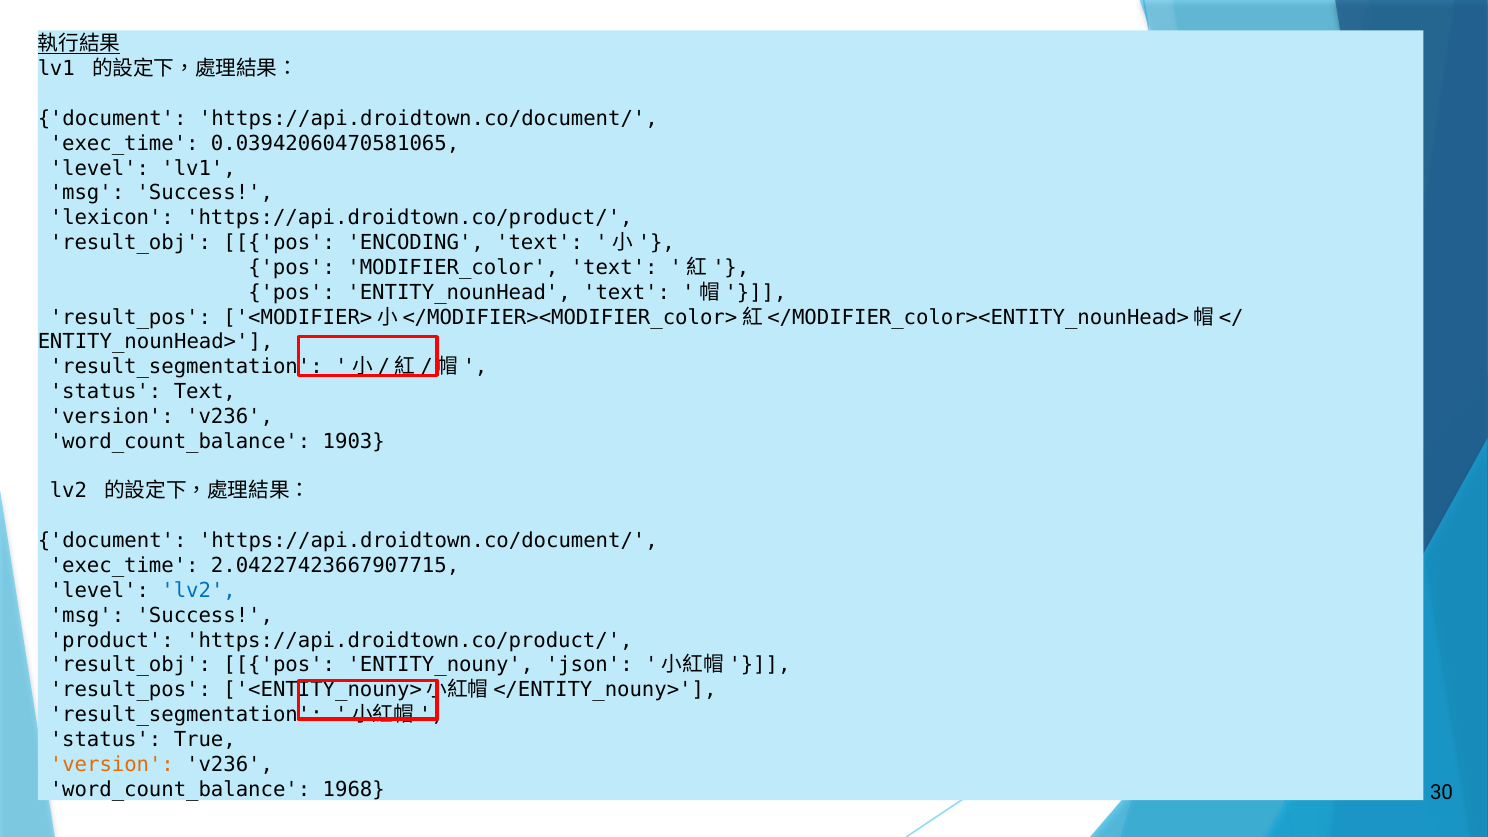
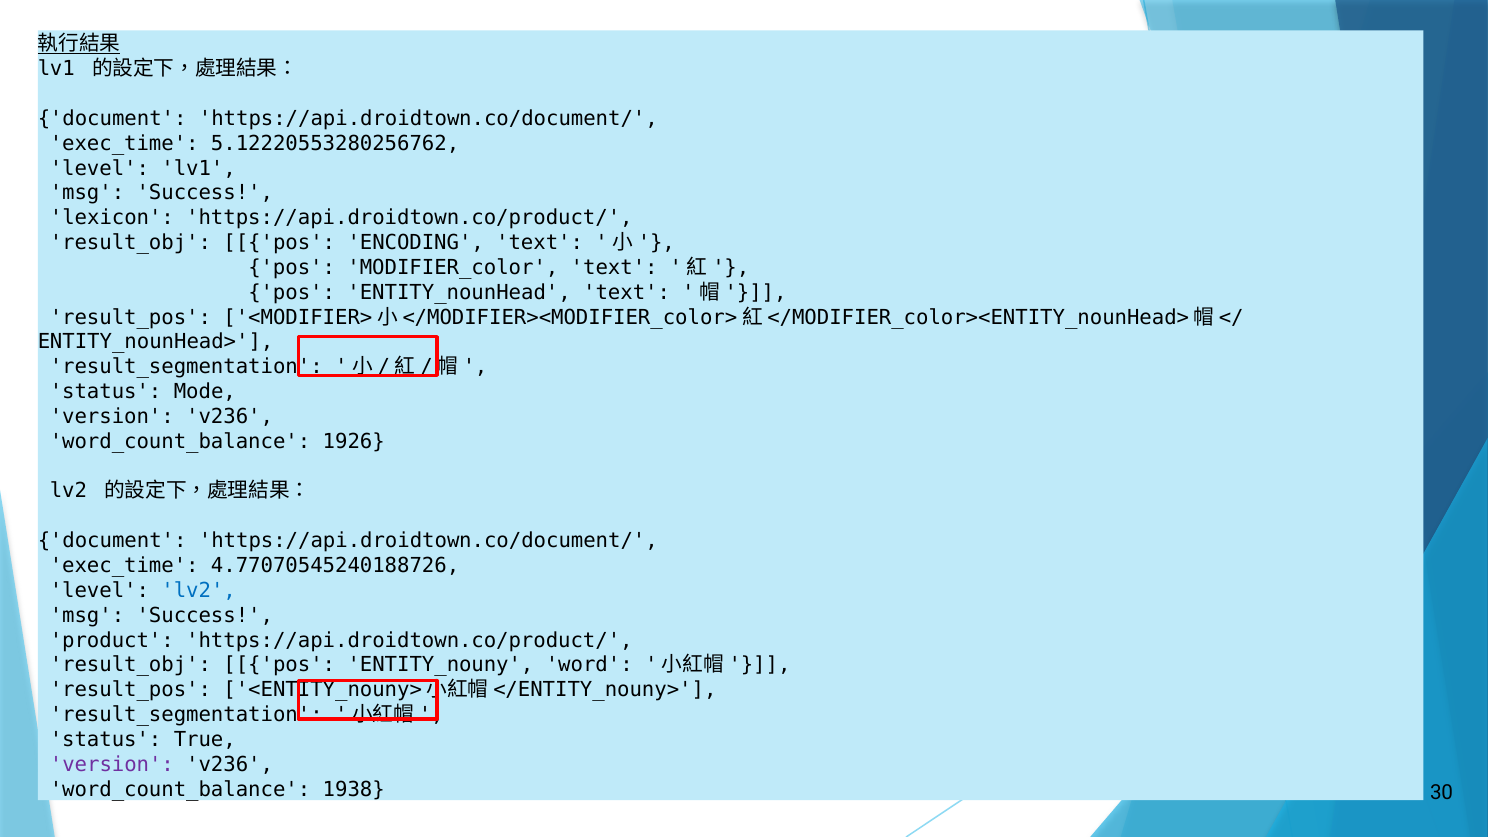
0.03942060470581065: 0.03942060470581065 -> 5.12220553280256762 (335, 143)
status Text: Text -> Mode (205, 392)
1903: 1903 -> 1926 (354, 442)
2.04227423667907715: 2.04227423667907715 -> 4.77070545240188726 (335, 566)
json: json -> word (589, 665)
version colour: orange -> purple (112, 764)
1968: 1968 -> 1938 (354, 789)
